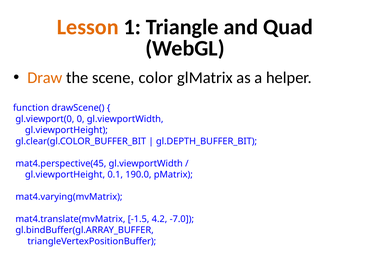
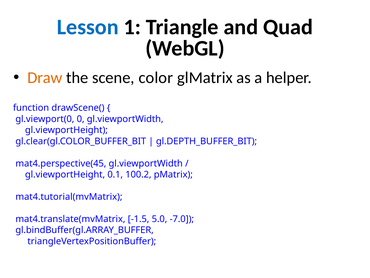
Lesson colour: orange -> blue (88, 27)
190.0: 190.0 -> 100.2 (138, 174)
mat4.varying(mvMatrix: mat4.varying(mvMatrix -> mat4.tutorial(mvMatrix (69, 196)
4.2: 4.2 -> 5.0 (159, 219)
